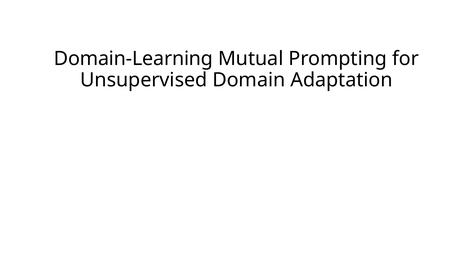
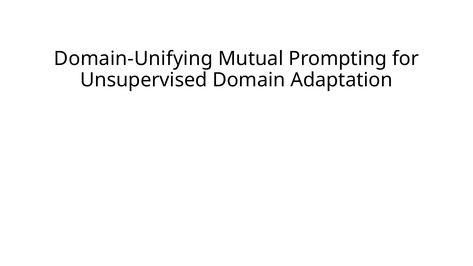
Domain-Learning: Domain-Learning -> Domain-Unifying (133, 59)
